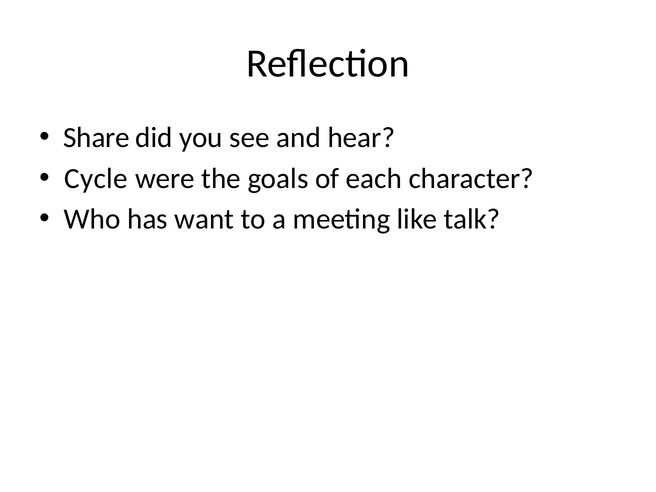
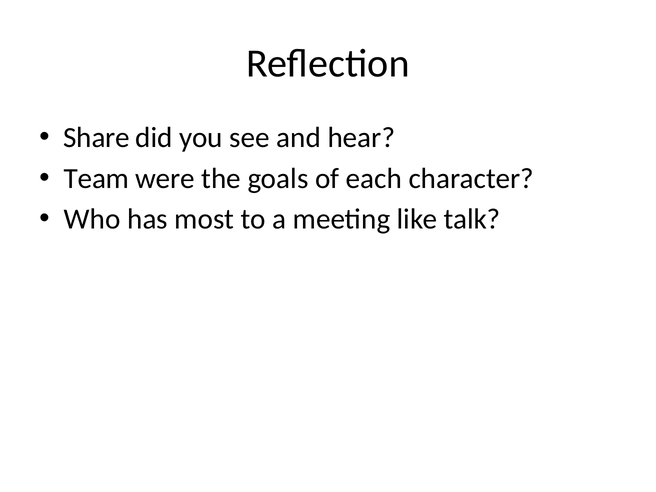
Cycle: Cycle -> Team (96, 178)
want: want -> most (204, 219)
